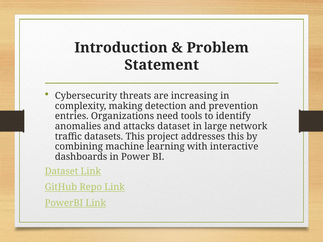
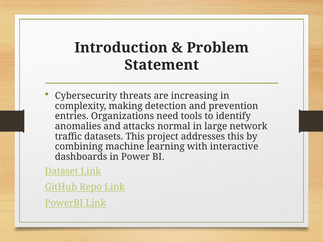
attacks dataset: dataset -> normal (174, 126)
